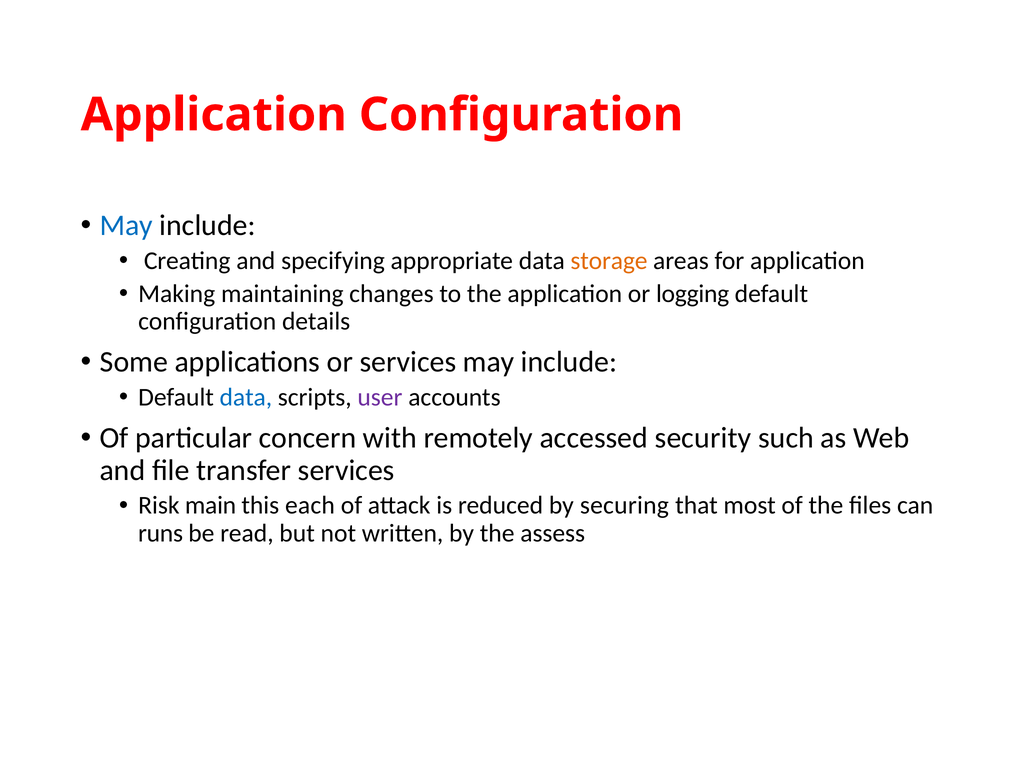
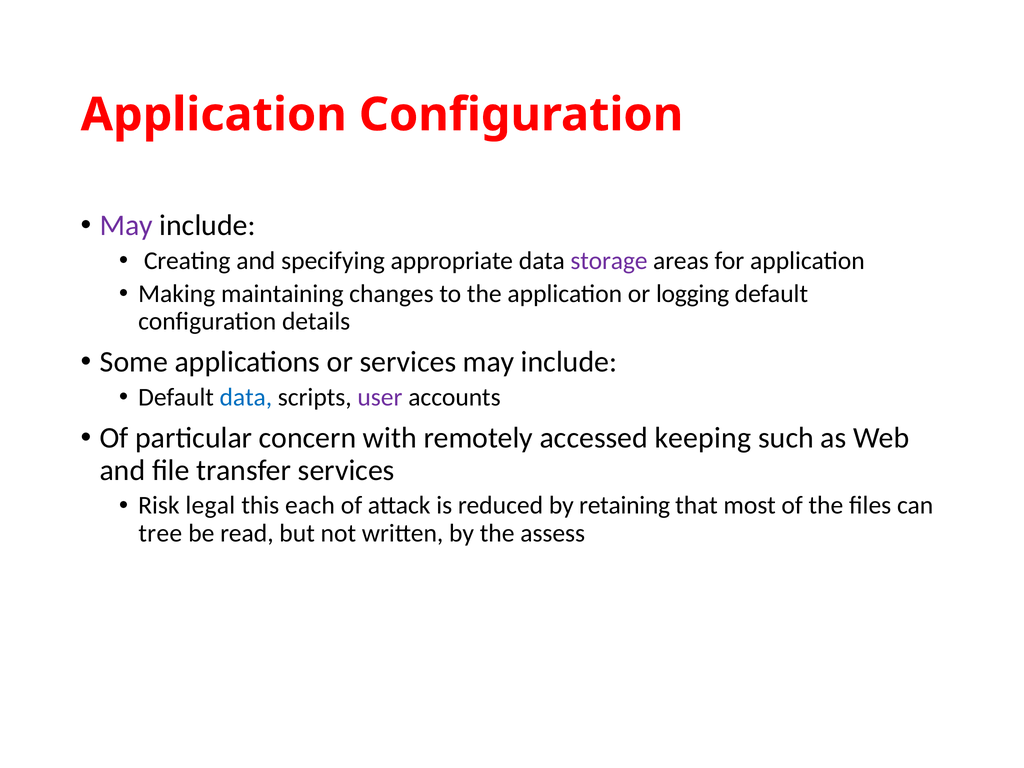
May colour: blue -> purple (126, 226)
storage colour: orange -> purple (609, 261)
security: security -> keeping (703, 438)
main: main -> legal (210, 506)
securing: securing -> retaining (625, 506)
runs: runs -> tree (160, 533)
